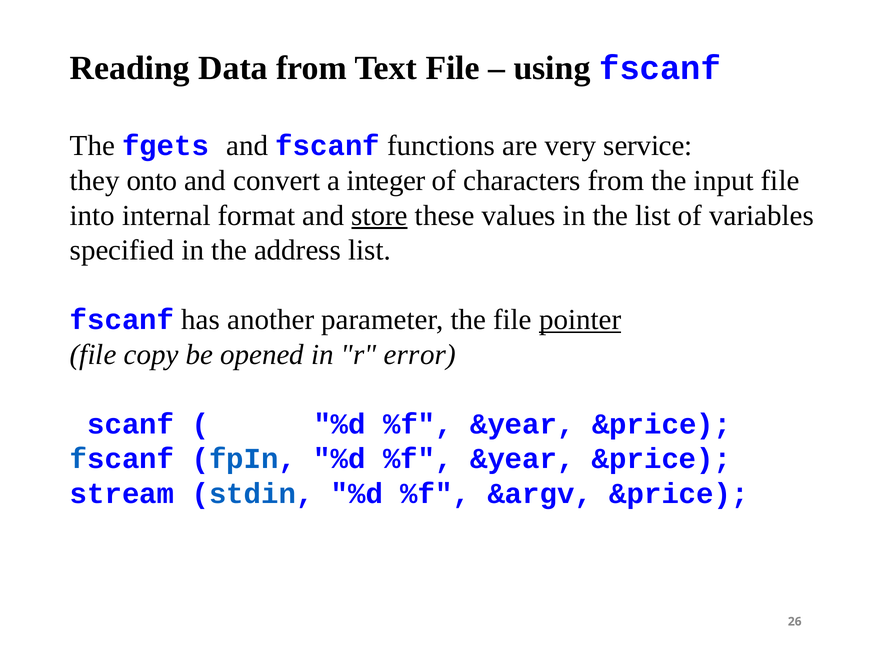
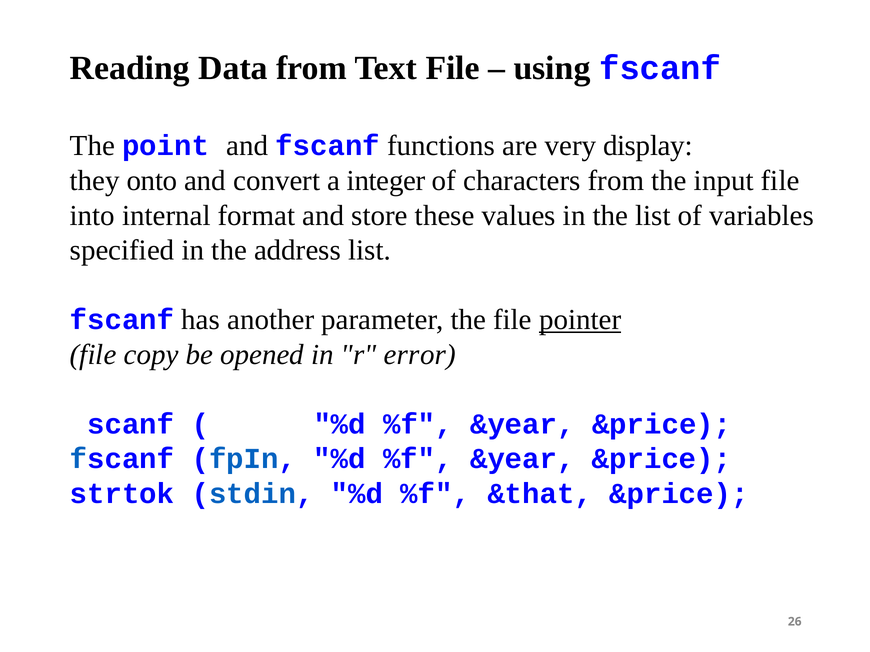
fgets: fgets -> point (166, 146)
service: service -> display (648, 146)
store underline: present -> none (380, 216)
stream: stream -> strtok (122, 494)
&argv: &argv -> &that (540, 494)
